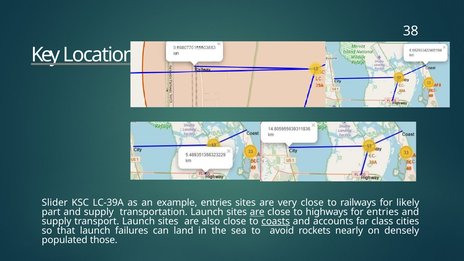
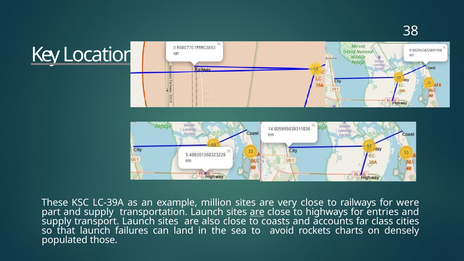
Slider: Slider -> These (55, 203)
example entries: entries -> million (216, 203)
likely: likely -> were (408, 203)
coasts underline: present -> none (276, 221)
nearly: nearly -> charts (349, 231)
